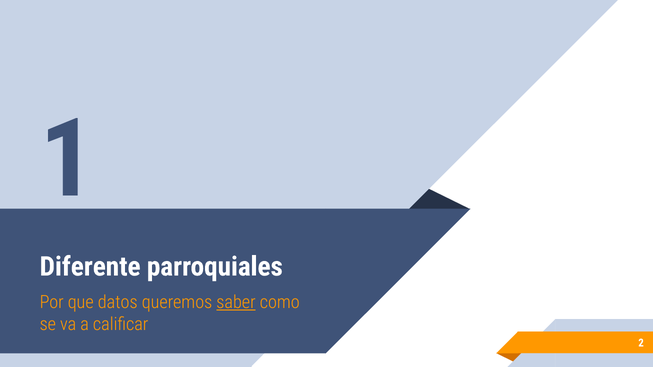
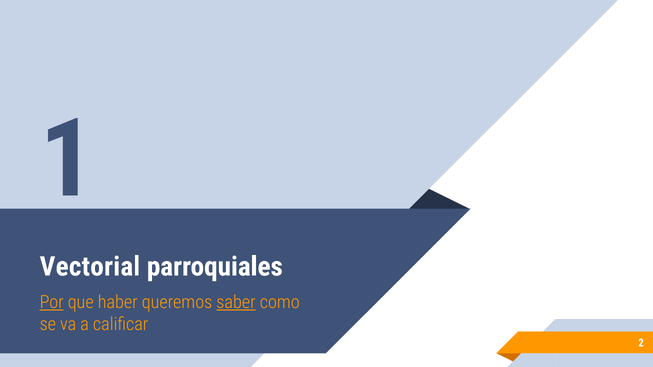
Diferente: Diferente -> Vectorial (90, 267)
Por underline: none -> present (52, 303)
datos: datos -> haber (118, 303)
